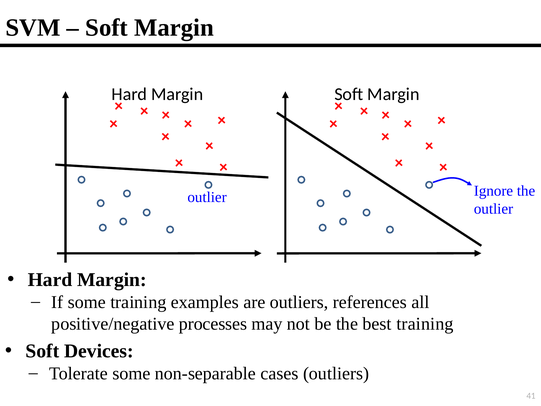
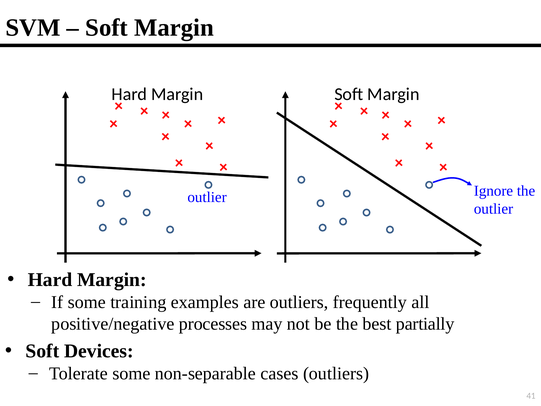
references: references -> frequently (370, 302)
best training: training -> partially (425, 324)
